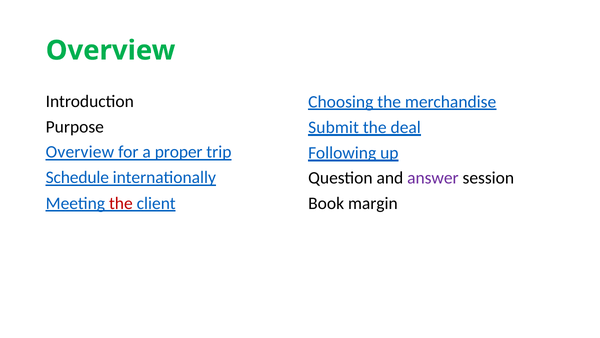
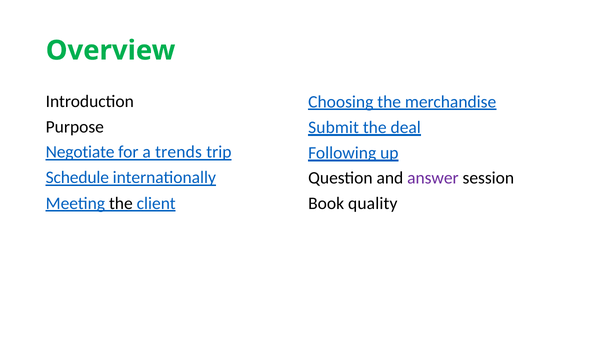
Overview: Overview -> Negotiate (80, 152)
proper: proper -> trends (179, 152)
the colour: red -> black (121, 203)
margin: margin -> quality (373, 203)
